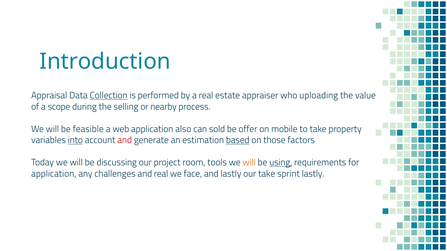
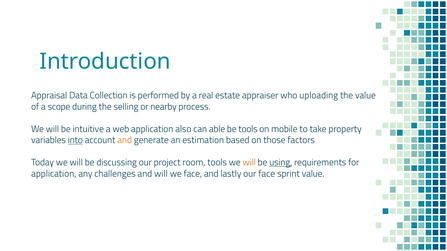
Collection underline: present -> none (109, 96)
feasible: feasible -> intuitive (88, 129)
sold: sold -> able (217, 129)
be offer: offer -> tools (248, 129)
and colour: red -> orange (125, 140)
based underline: present -> none (238, 140)
and real: real -> will (161, 174)
our take: take -> face (267, 174)
sprint lastly: lastly -> value (313, 174)
